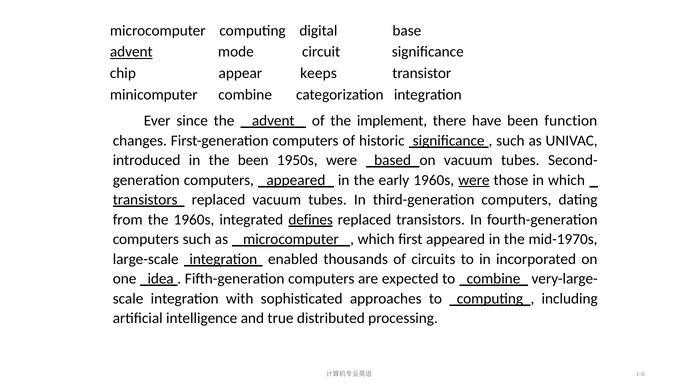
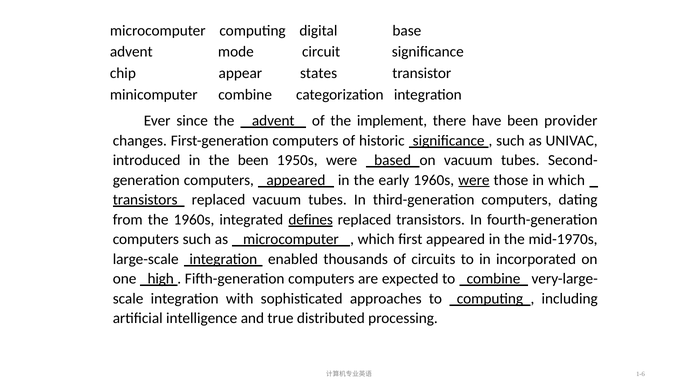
advent underline: present -> none (131, 52)
keeps: keeps -> states (319, 73)
function: function -> provider (571, 121)
idea: idea -> high (161, 279)
